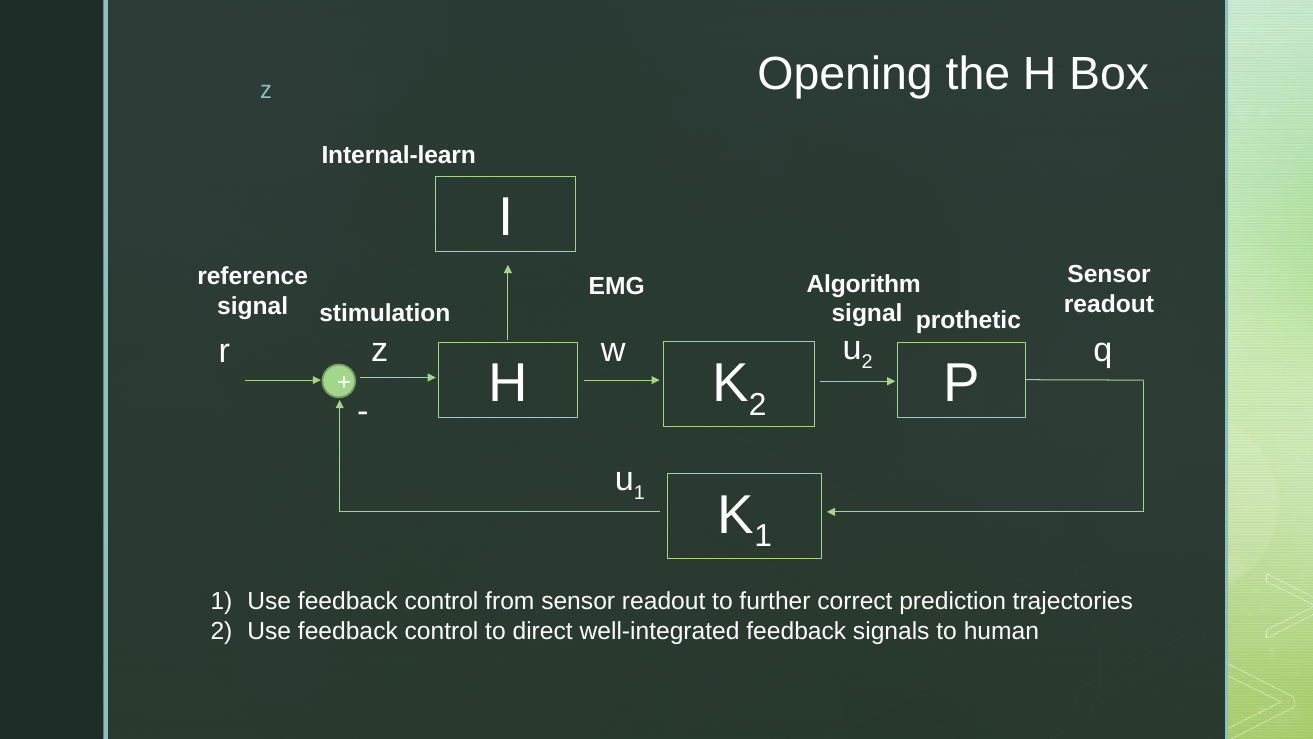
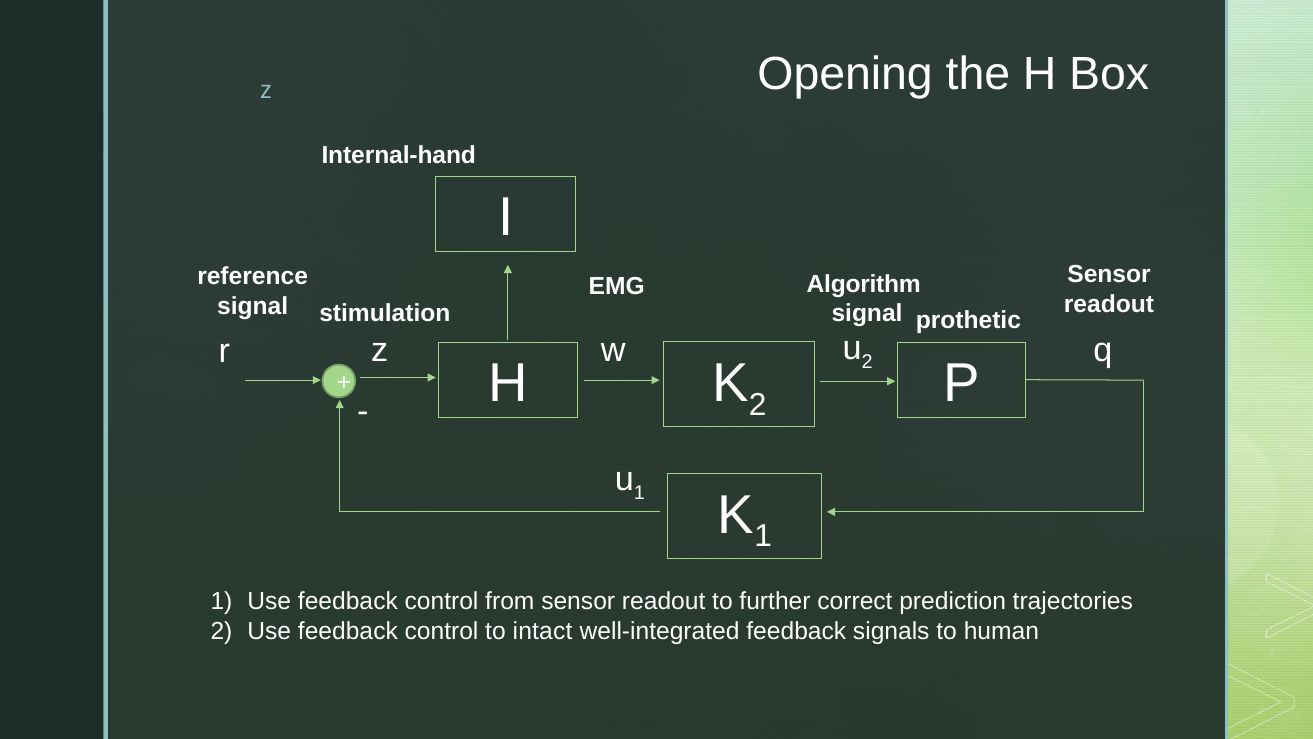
Internal-learn: Internal-learn -> Internal-hand (399, 155)
direct: direct -> intact (543, 631)
